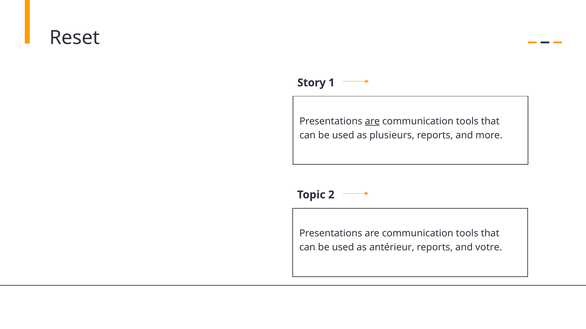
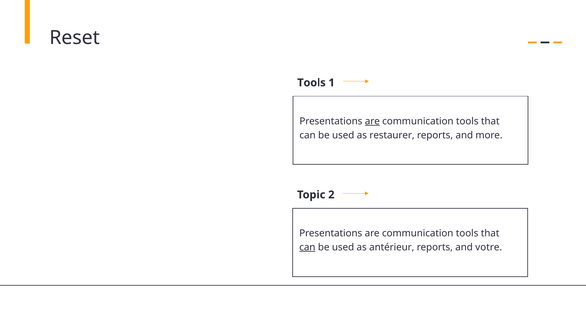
Story: Story -> Tools (312, 83)
plusieurs: plusieurs -> restaurer (392, 135)
can underline: none -> present (307, 248)
